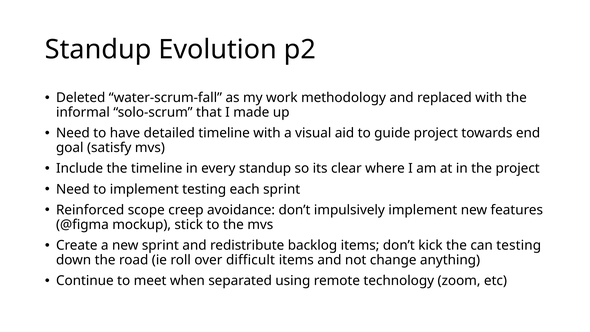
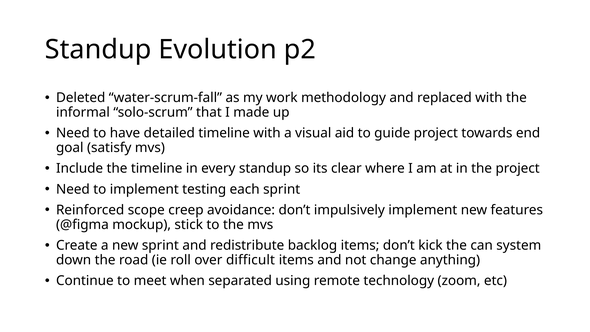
can testing: testing -> system (519, 245)
